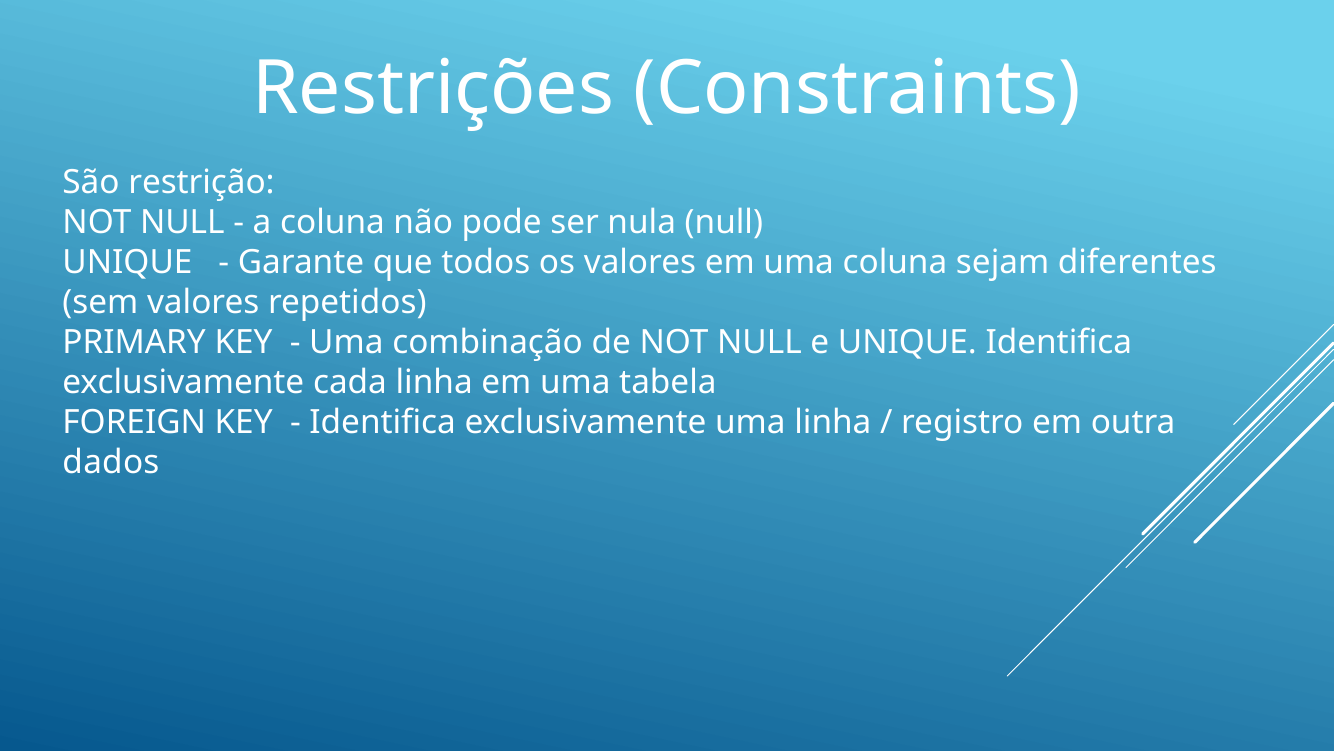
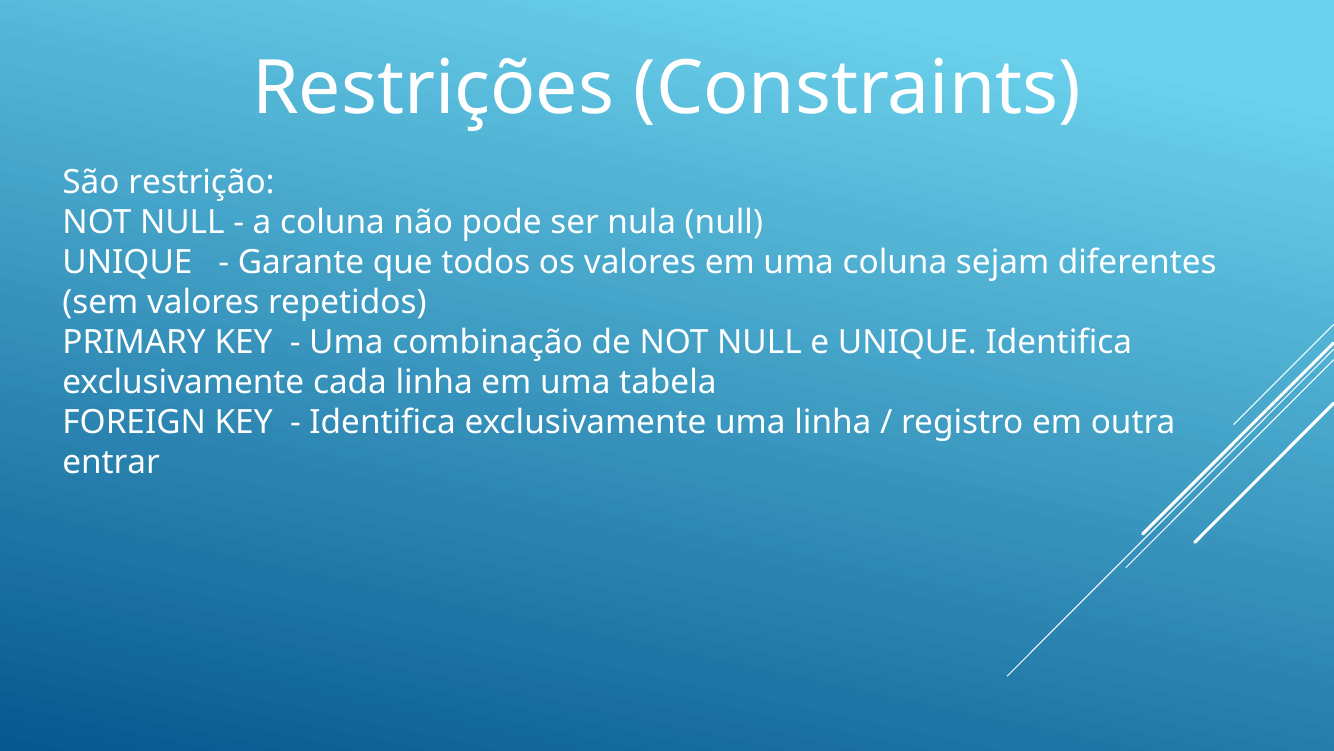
dados: dados -> entrar (111, 462)
